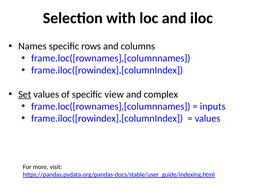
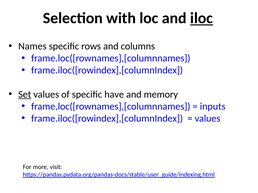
iloc underline: none -> present (202, 18)
view: view -> have (114, 95)
complex: complex -> memory (161, 95)
